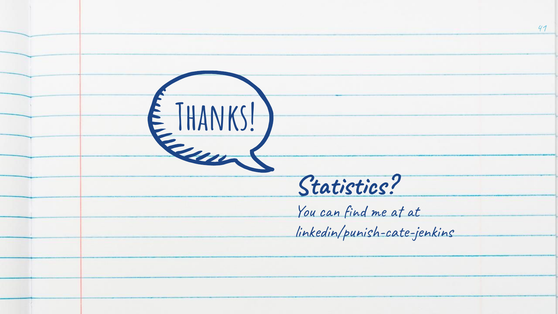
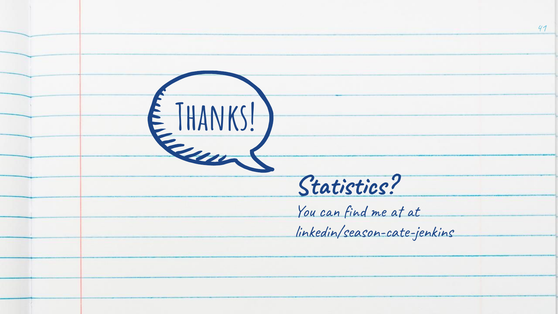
linkedin/punish-cate-jenkins: linkedin/punish-cate-jenkins -> linkedin/season-cate-jenkins (374, 232)
